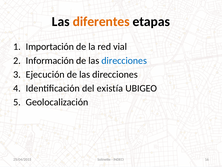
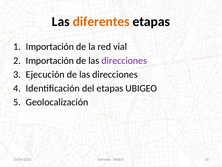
Información: Información -> Importación (50, 60)
direcciones colour: blue -> purple (124, 60)
del existía: existía -> etapas (110, 88)
